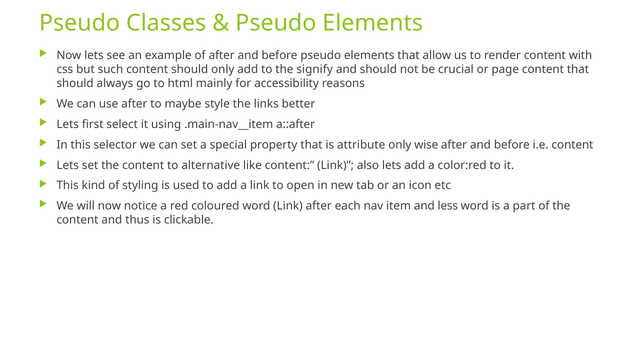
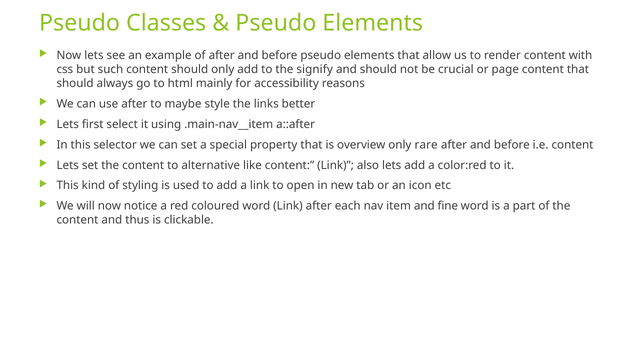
attribute: attribute -> overview (361, 145)
wise: wise -> rare (426, 145)
less: less -> fine (448, 206)
